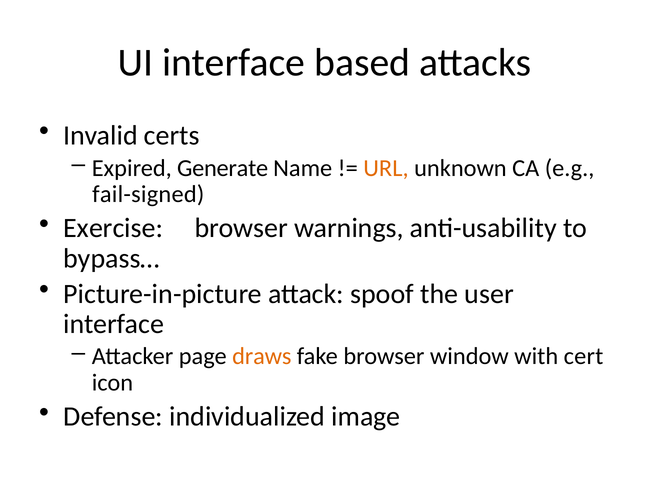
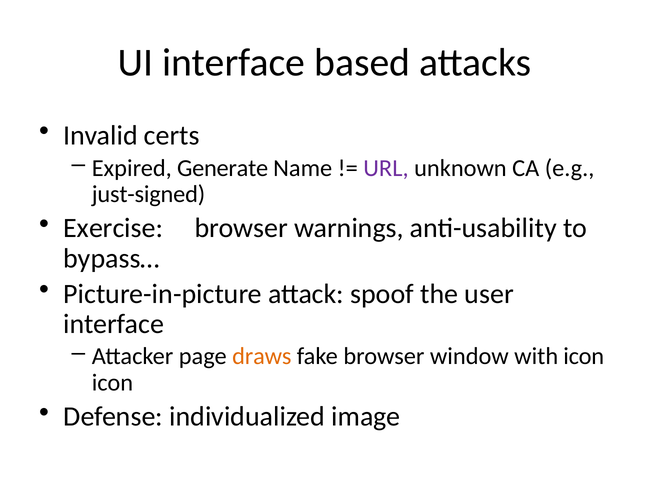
URL colour: orange -> purple (386, 168)
fail-signed: fail-signed -> just-signed (148, 195)
with cert: cert -> icon (584, 357)
